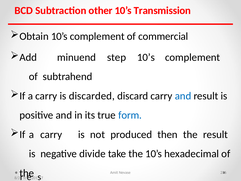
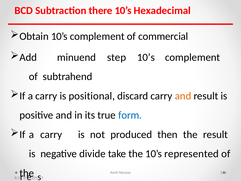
other: other -> there (101, 10)
Transmission: Transmission -> Hexadecimal (162, 10)
discarded: discarded -> positional (92, 96)
and colour: blue -> orange (183, 96)
hexadecimal: hexadecimal -> represented (192, 154)
